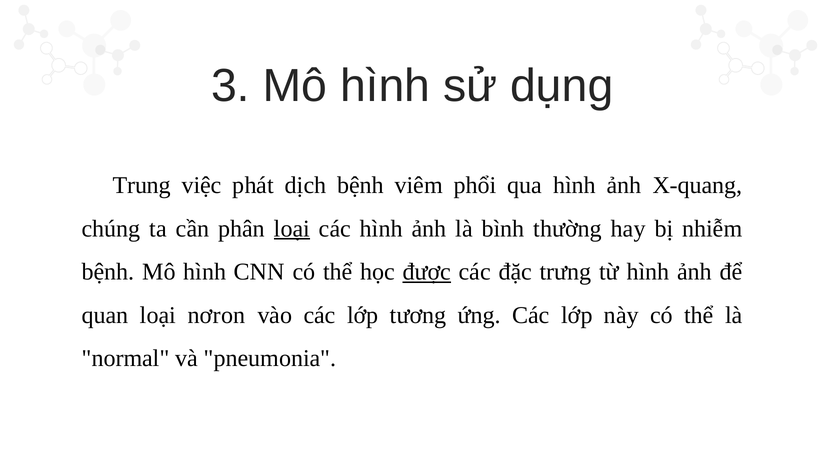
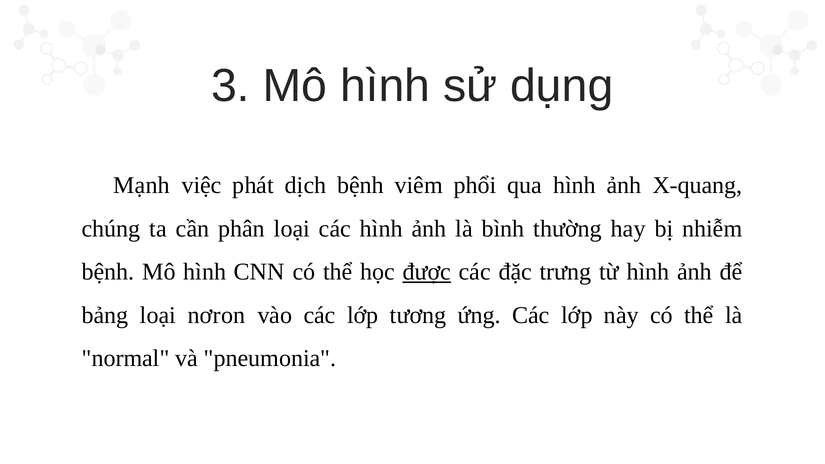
Trung: Trung -> Mạnh (141, 185)
loại underline: present -> none (292, 229)
quan: quan -> bảng (105, 315)
